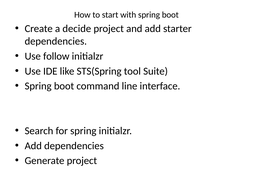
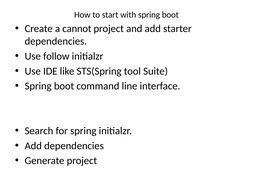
decide: decide -> cannot (77, 29)
